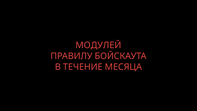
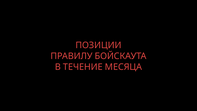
МОДУЛЕЙ: МОДУЛЕЙ -> ПОЗИЦИИ (98, 45)
